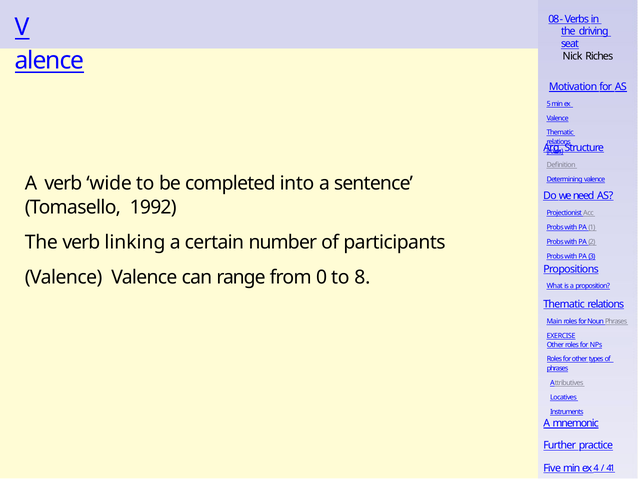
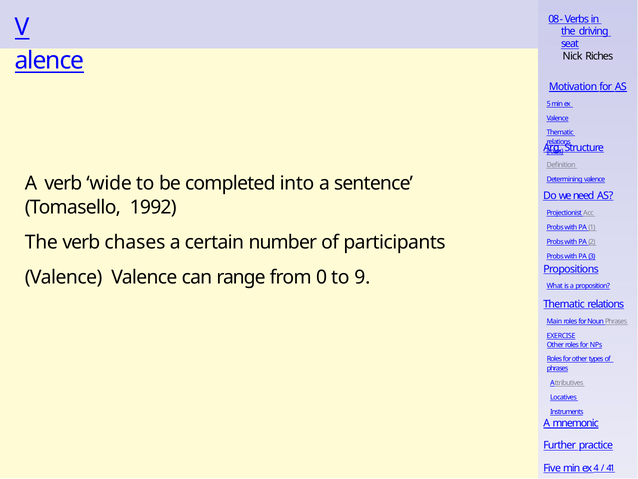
linking: linking -> chases (135, 242)
8: 8 -> 9 (362, 277)
